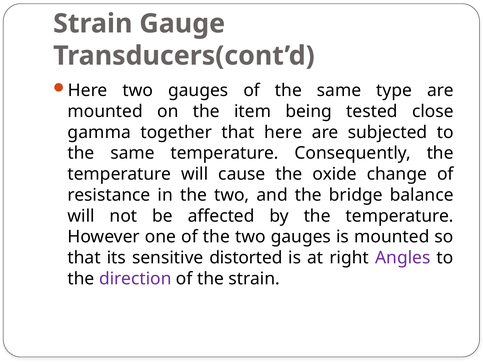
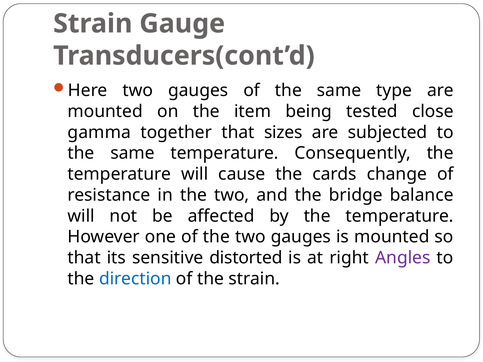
that here: here -> sizes (283, 132)
oxide: oxide -> cards (335, 174)
direction colour: purple -> blue (135, 279)
